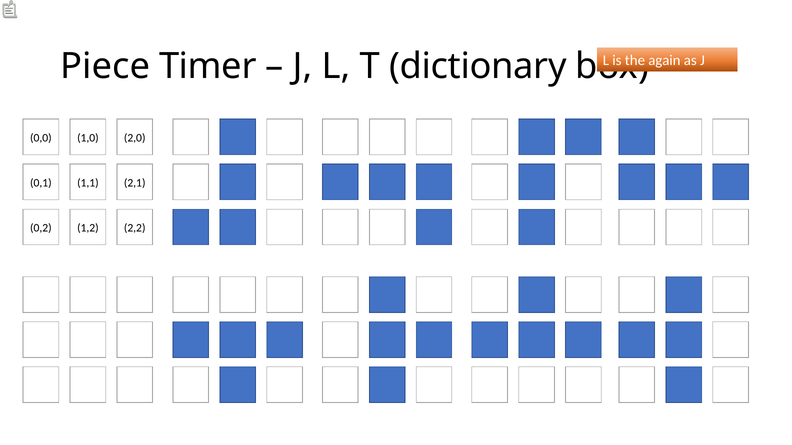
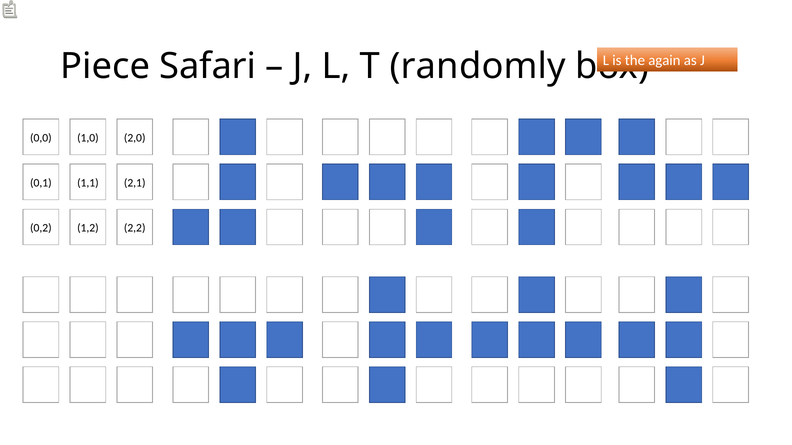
Timer: Timer -> Safari (208, 67)
dictionary: dictionary -> randomly (478, 67)
